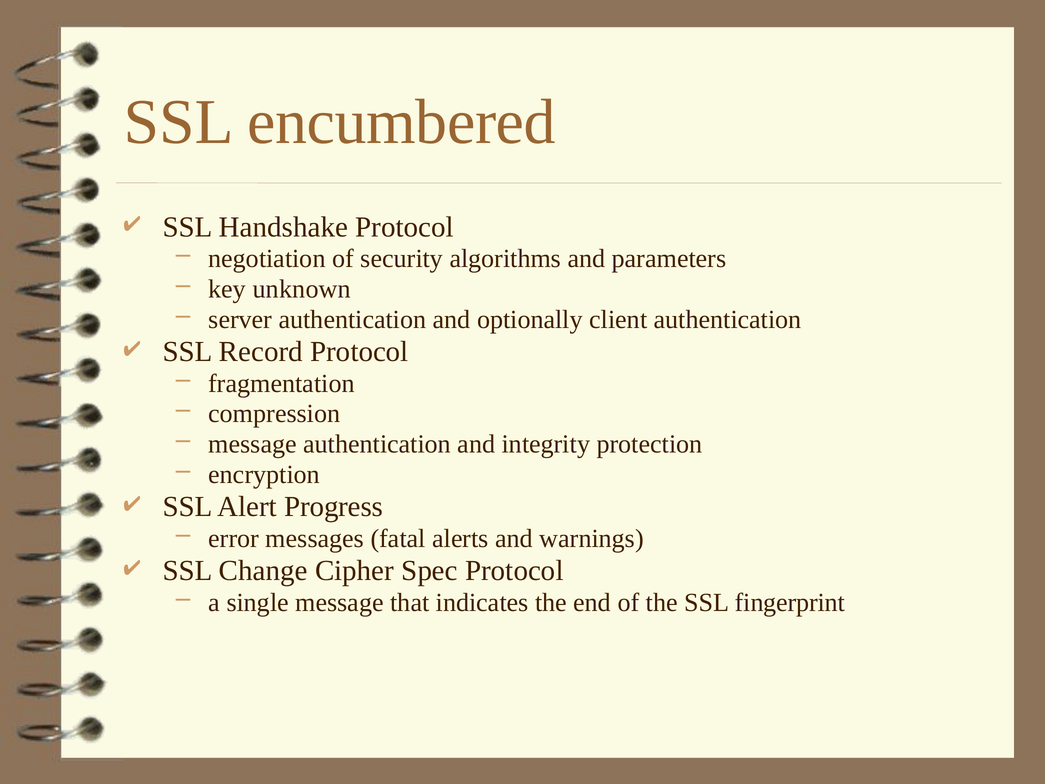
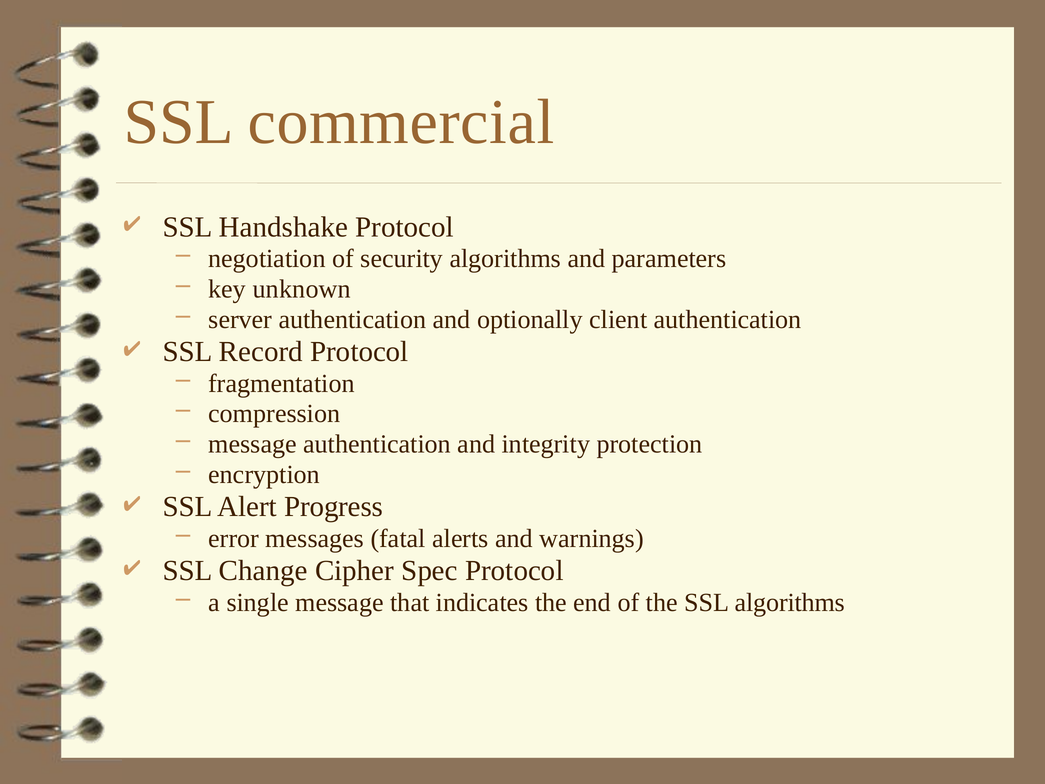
encumbered: encumbered -> commercial (401, 122)
SSL fingerprint: fingerprint -> algorithms (790, 602)
